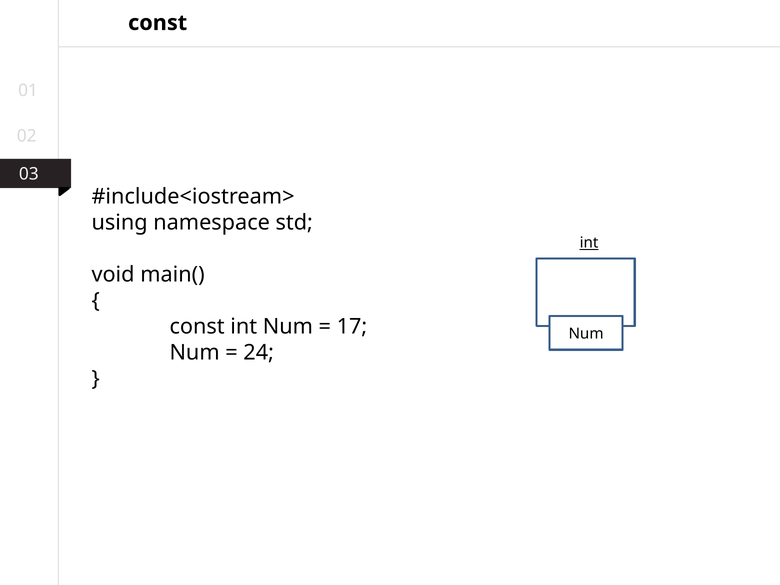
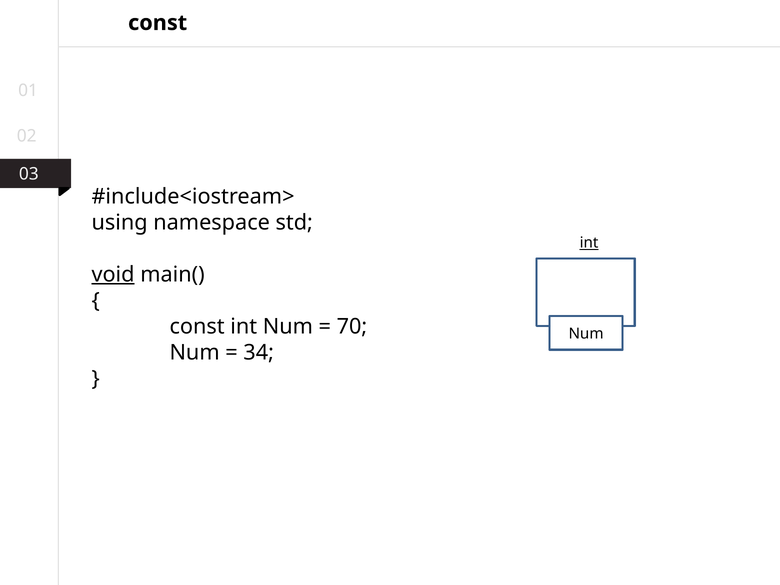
void underline: none -> present (113, 274)
17: 17 -> 70 (352, 326)
24: 24 -> 34 (259, 353)
